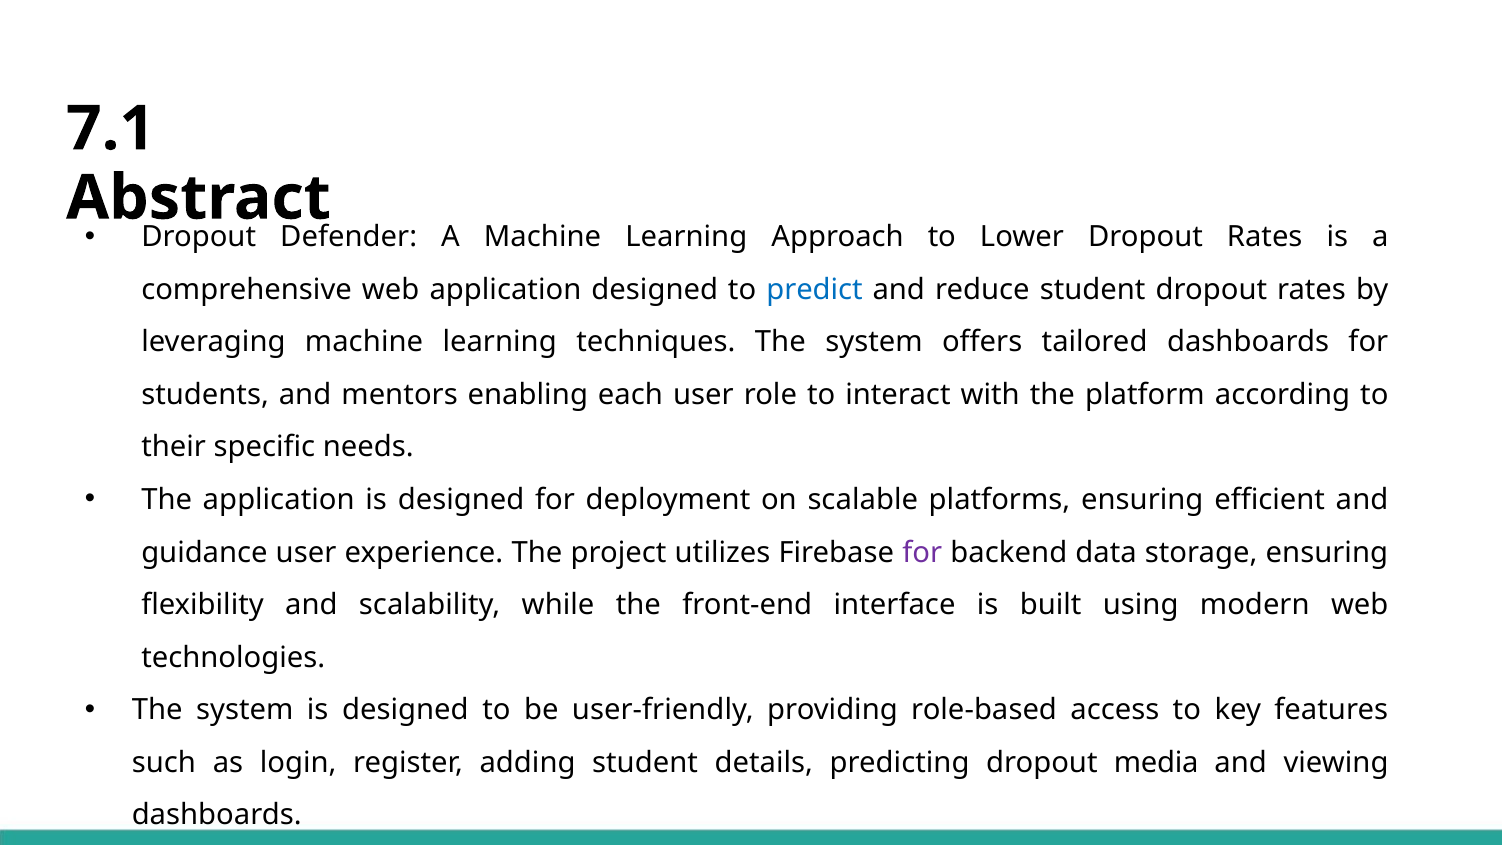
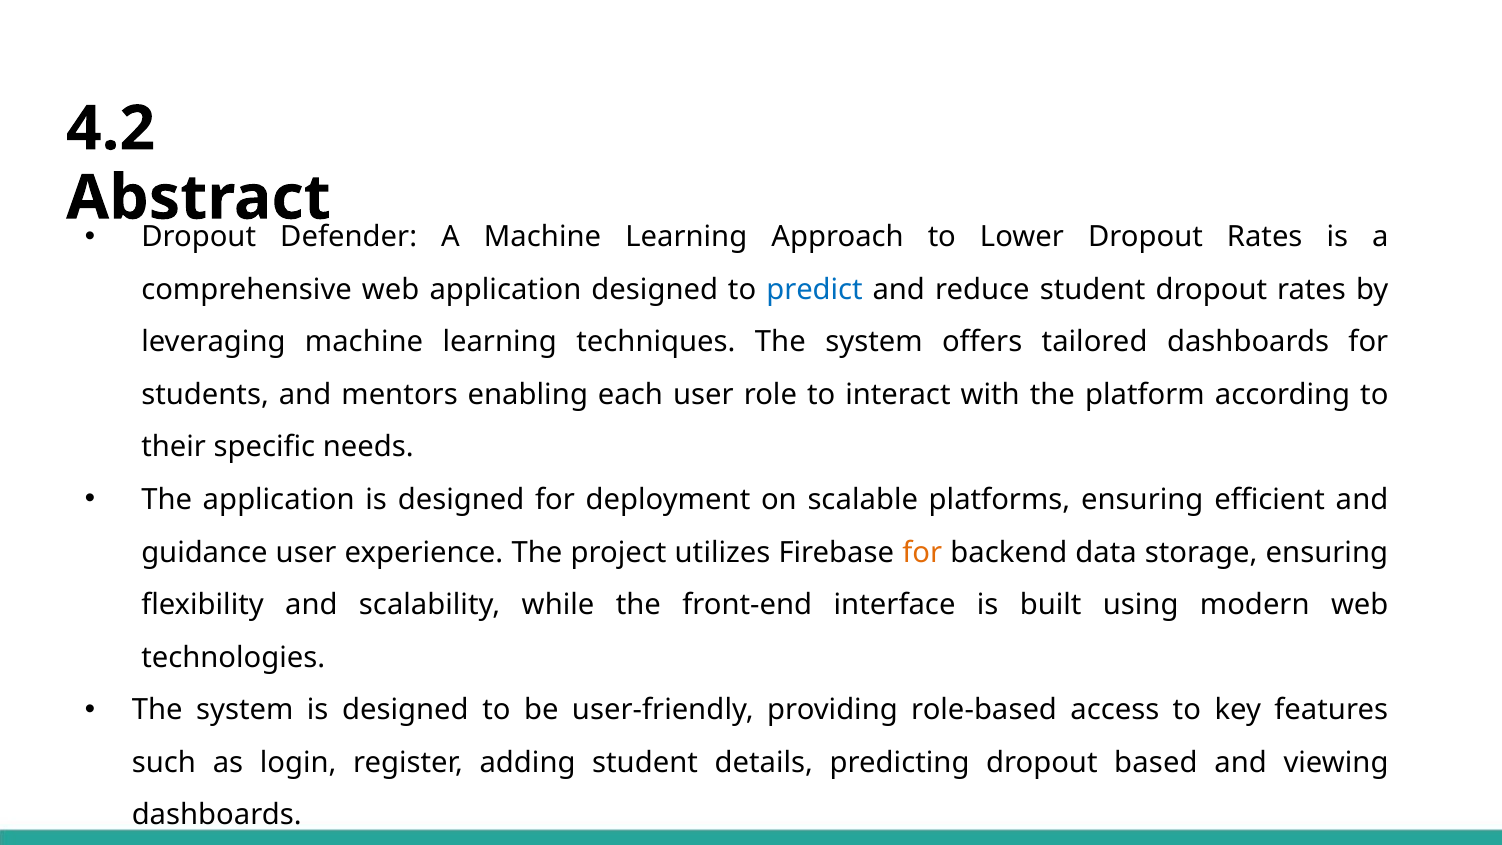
7.1: 7.1 -> 4.2 (111, 129)
for colour: purple -> orange (922, 552)
media: media -> based (1156, 763)
